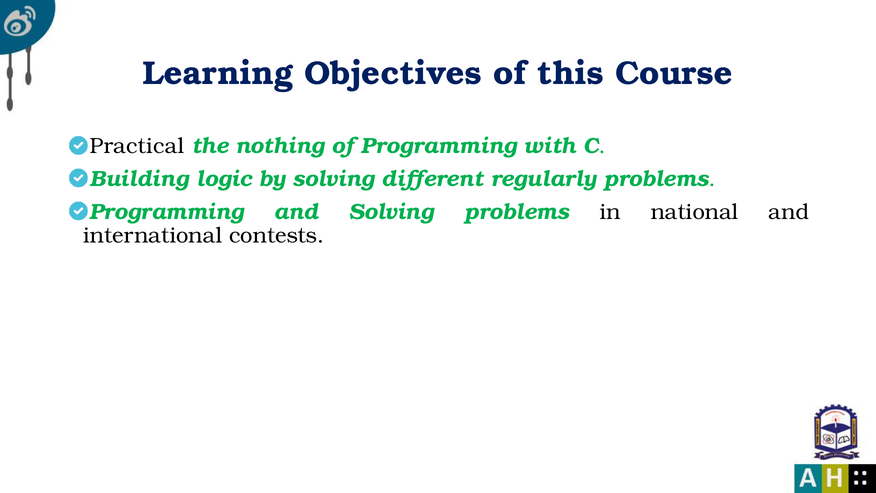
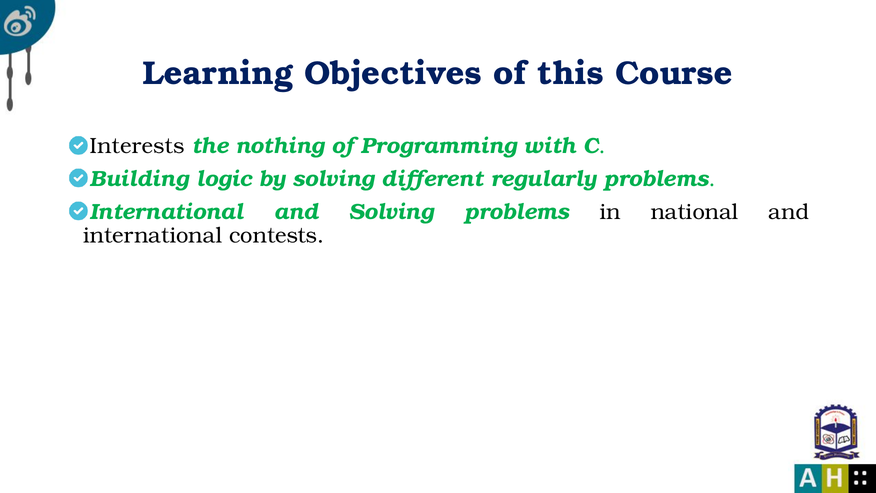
Practical: Practical -> Interests (137, 146)
Programming: Programming -> International (167, 212)
